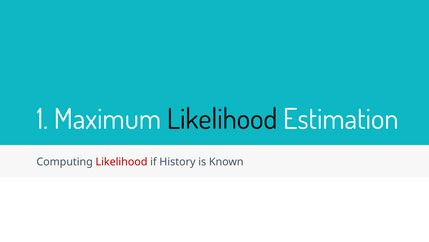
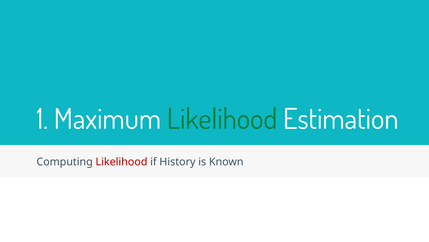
Likelihood colour: black -> green (222, 119)
